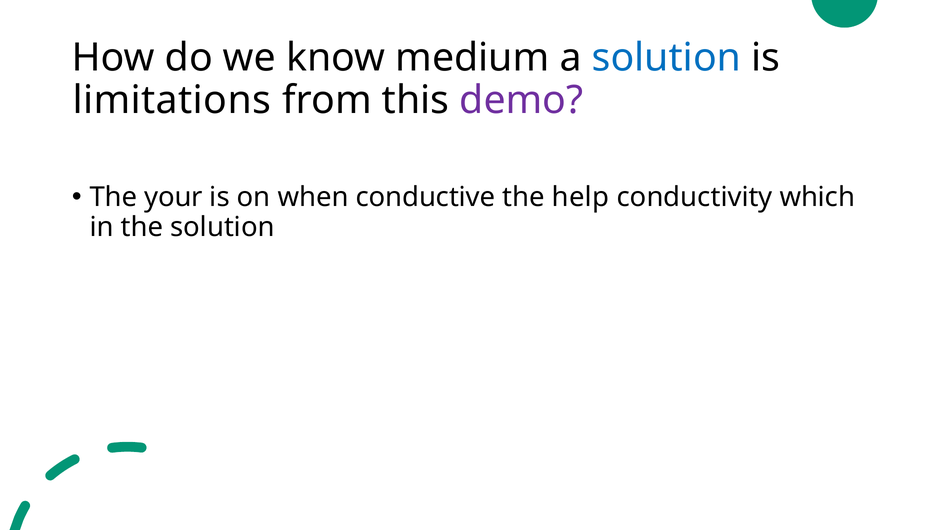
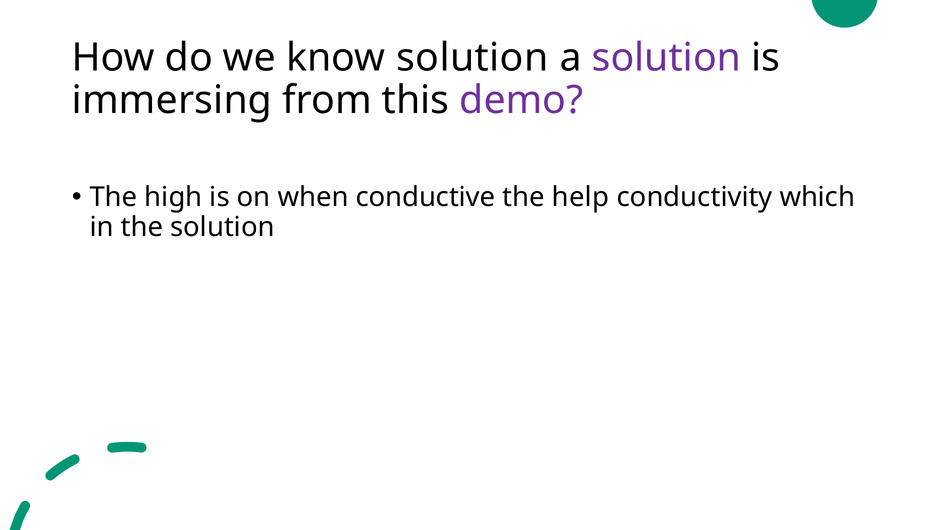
know medium: medium -> solution (472, 58)
solution colour: blue -> purple (666, 58)
limitations: limitations -> immersing (172, 100)
your: your -> high (173, 197)
